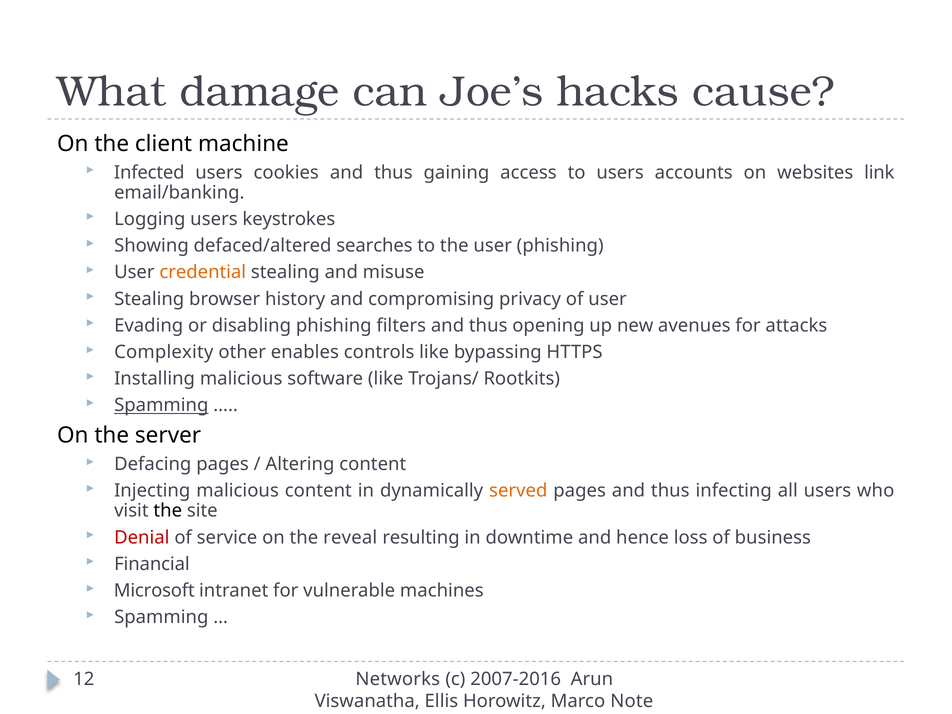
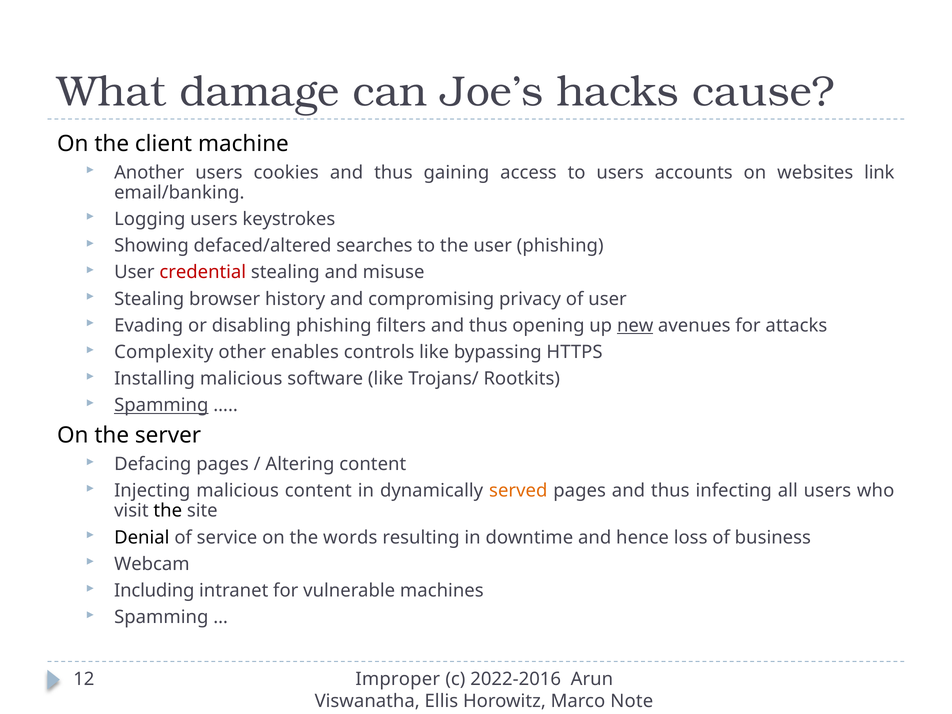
Infected: Infected -> Another (149, 172)
credential colour: orange -> red (203, 272)
new underline: none -> present (635, 326)
Denial colour: red -> black (142, 537)
reveal: reveal -> words (350, 537)
Financial: Financial -> Webcam (152, 564)
Microsoft: Microsoft -> Including (154, 591)
Networks: Networks -> Improper (398, 679)
2007-2016: 2007-2016 -> 2022-2016 (516, 679)
